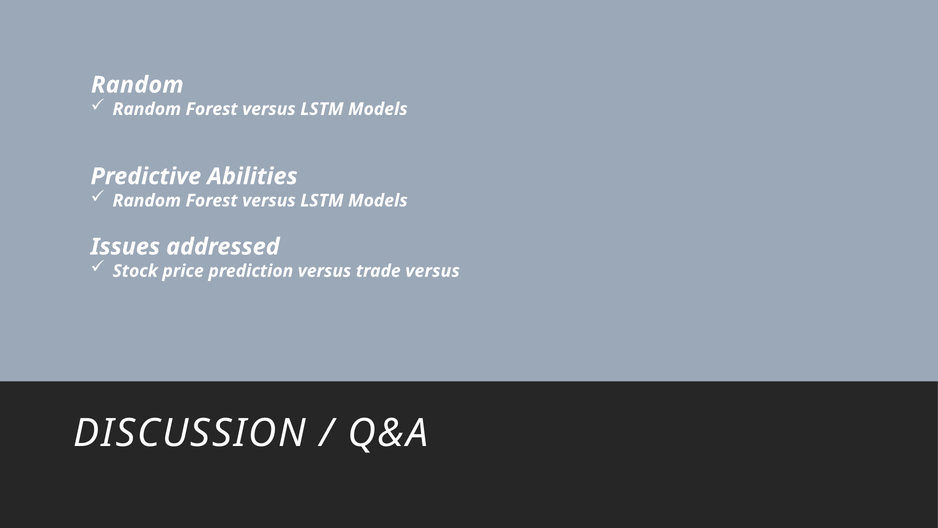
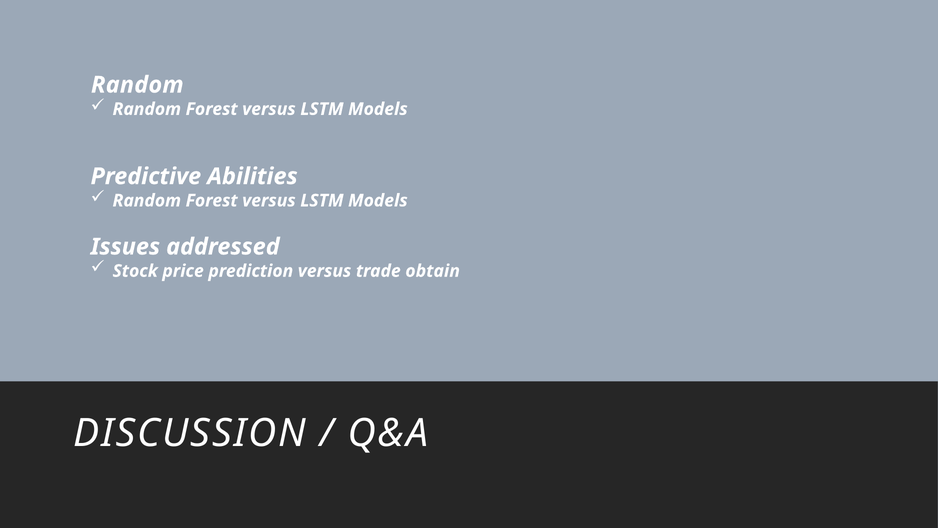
trade versus: versus -> obtain (433, 271)
